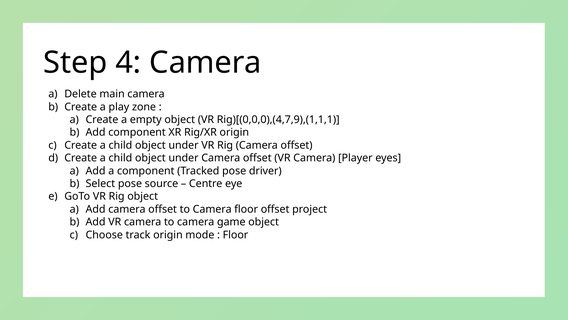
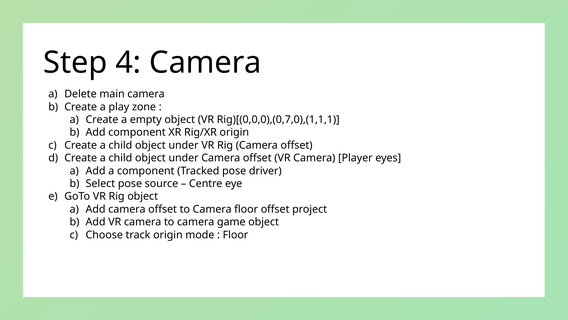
Rig)[(0,0,0),(4,7,9),(1,1,1: Rig)[(0,0,0),(4,7,9),(1,1,1 -> Rig)[(0,0,0),(0,7,0),(1,1,1 (278, 119)
